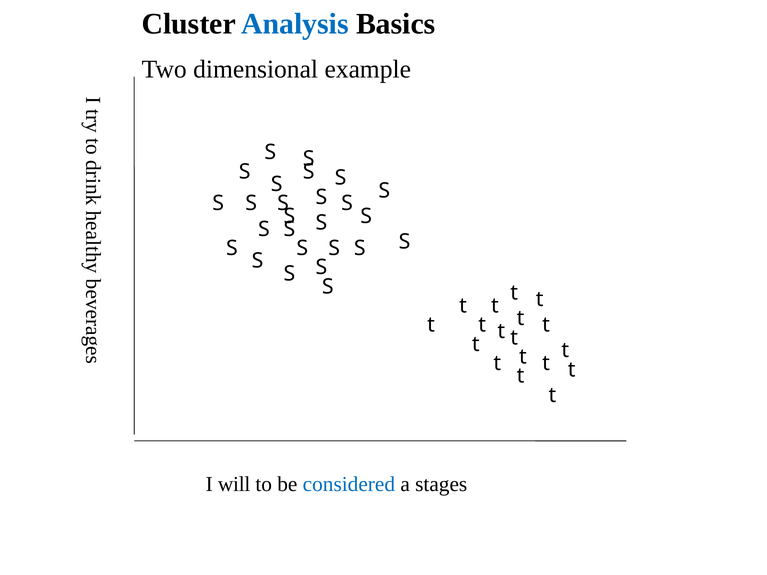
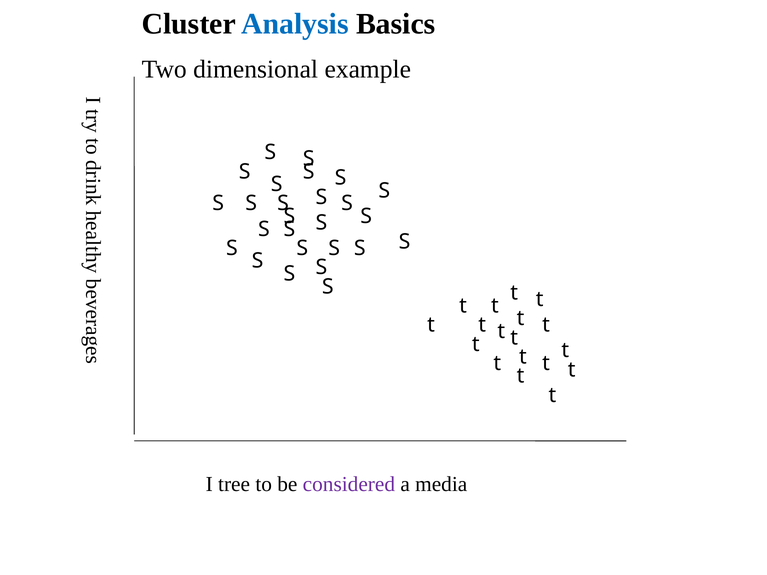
will: will -> tree (234, 485)
considered colour: blue -> purple (349, 485)
stages: stages -> media (441, 485)
